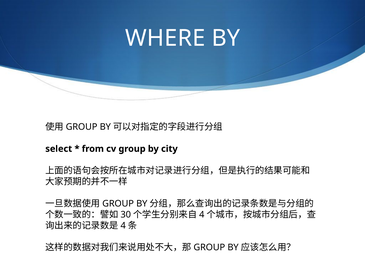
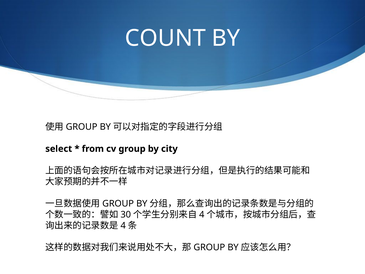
WHERE: WHERE -> COUNT (165, 38)
